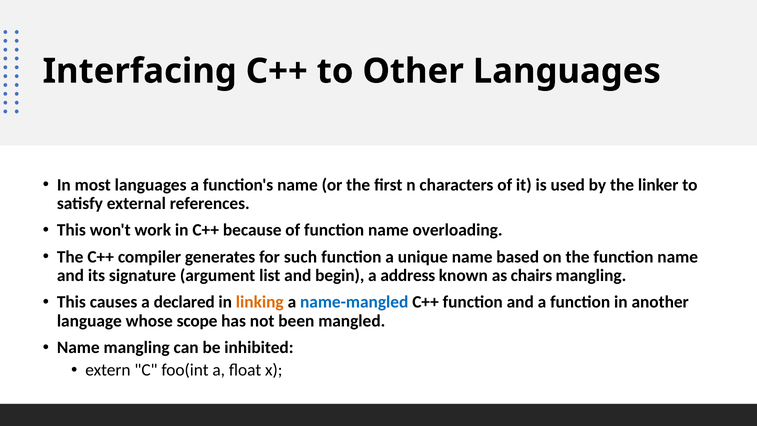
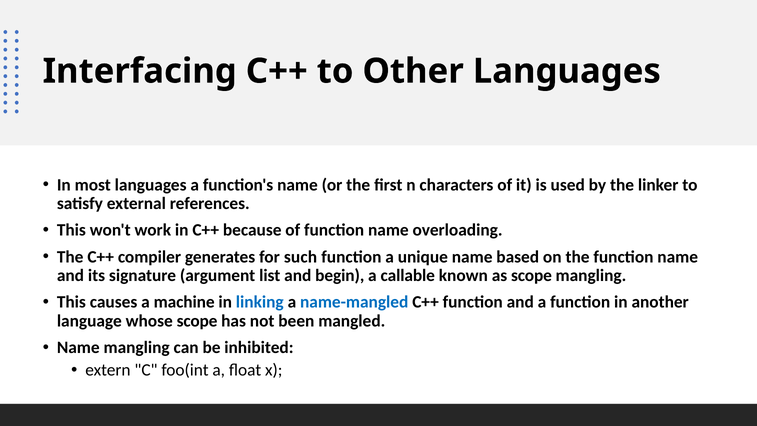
address: address -> callable (408, 275)
as chairs: chairs -> scope (531, 275)
declared: declared -> machine (184, 302)
linking colour: orange -> blue (260, 302)
